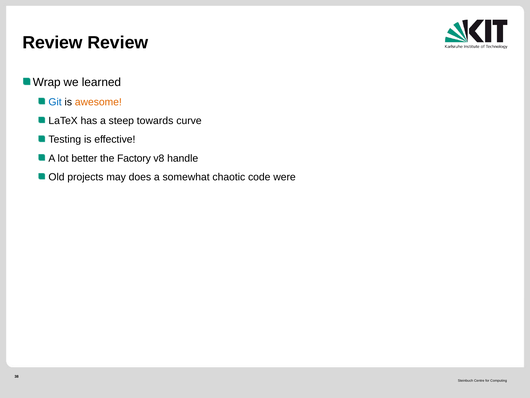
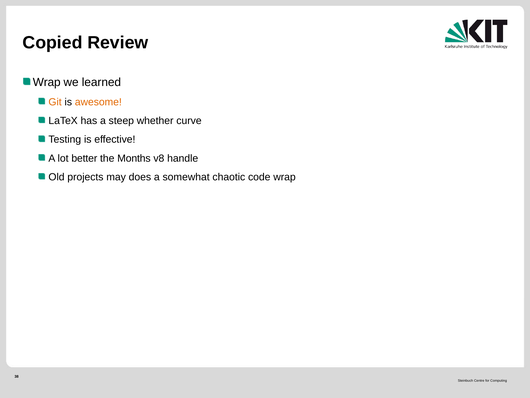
Review: Review -> Copied (53, 43)
Git colour: blue -> orange (55, 102)
towards: towards -> whether (155, 121)
Factory: Factory -> Months (134, 158)
code were: were -> wrap (285, 177)
